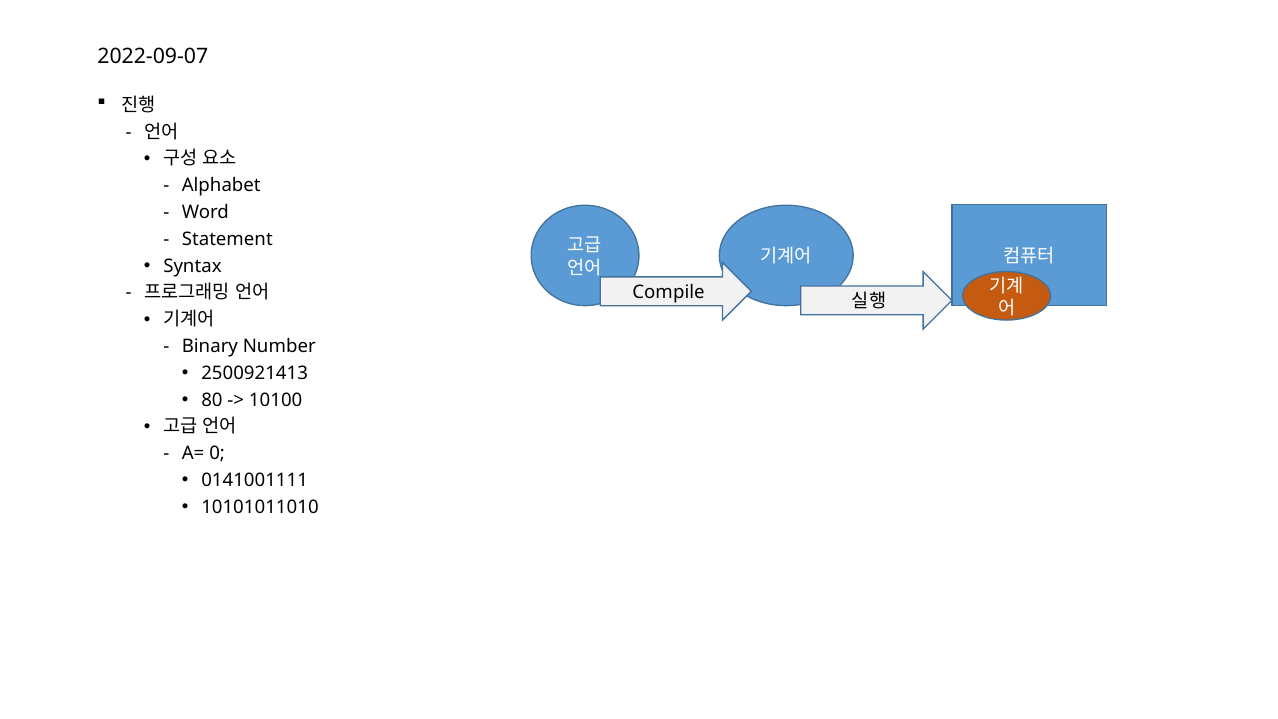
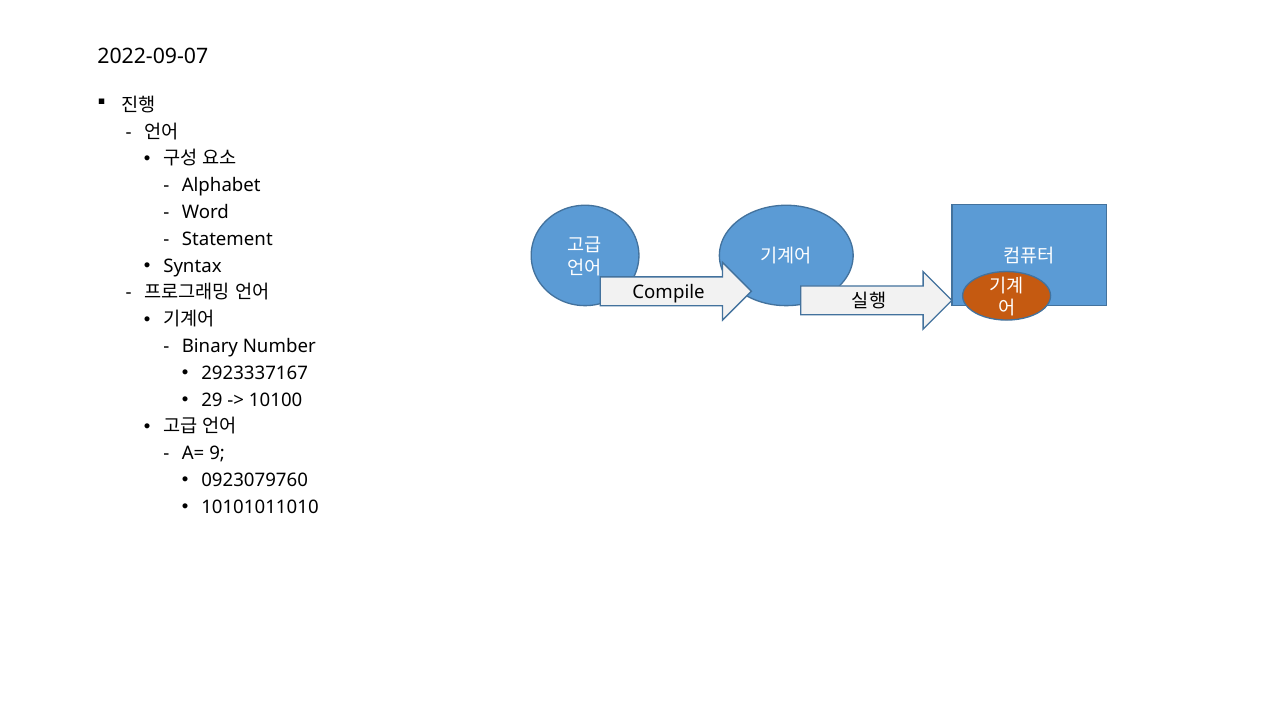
2500921413: 2500921413 -> 2923337167 (255, 373)
80: 80 -> 29 (212, 400)
0: 0 -> 9 (217, 453)
0141001111: 0141001111 -> 0923079760 (255, 480)
